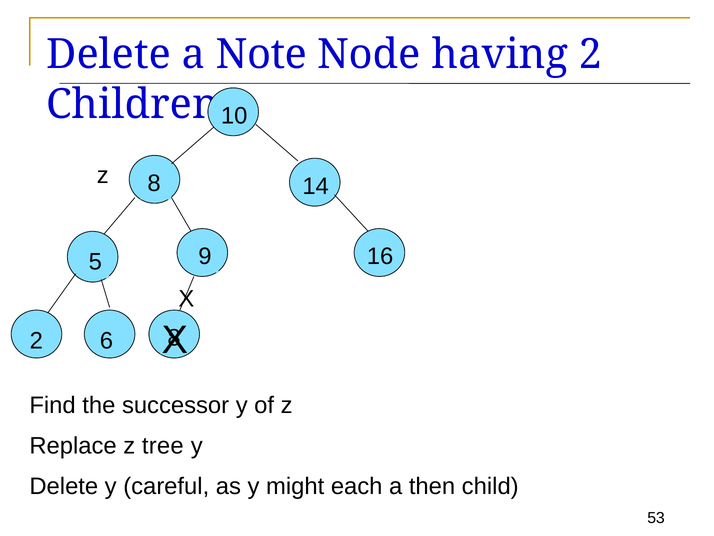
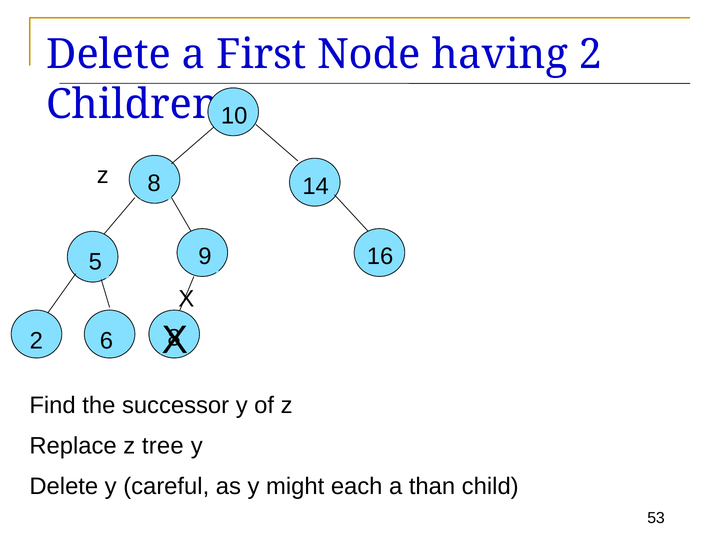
Note: Note -> First (261, 55)
then: then -> than (432, 486)
